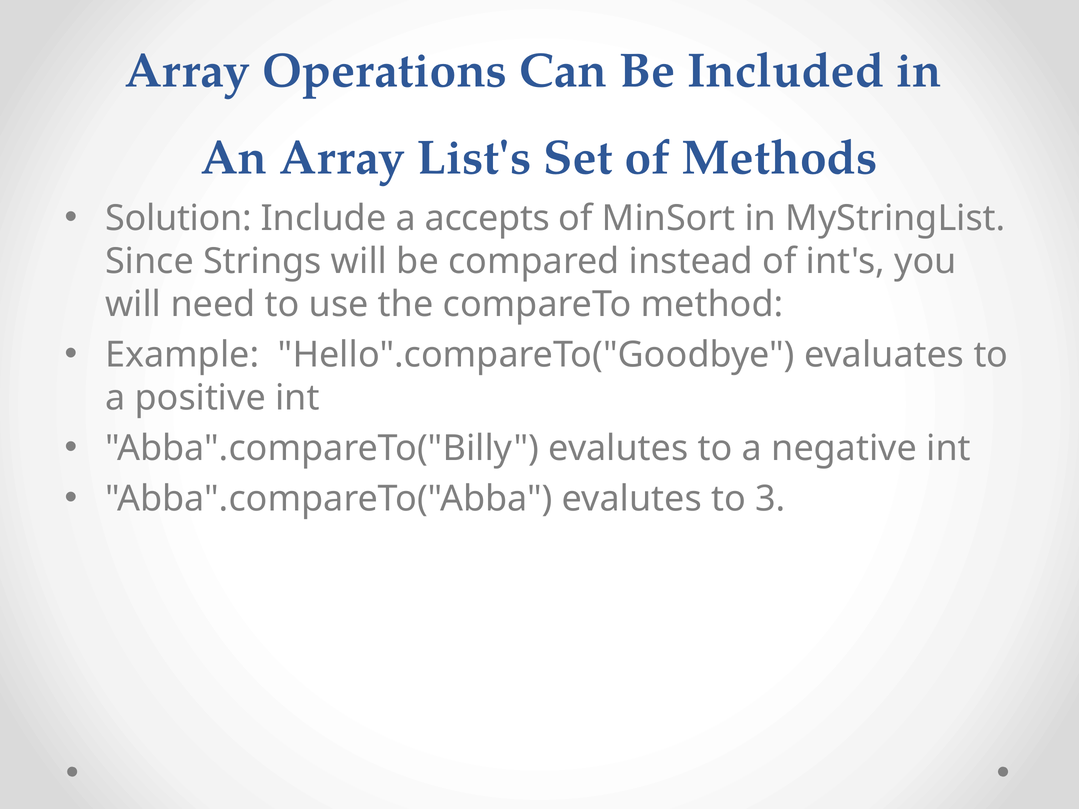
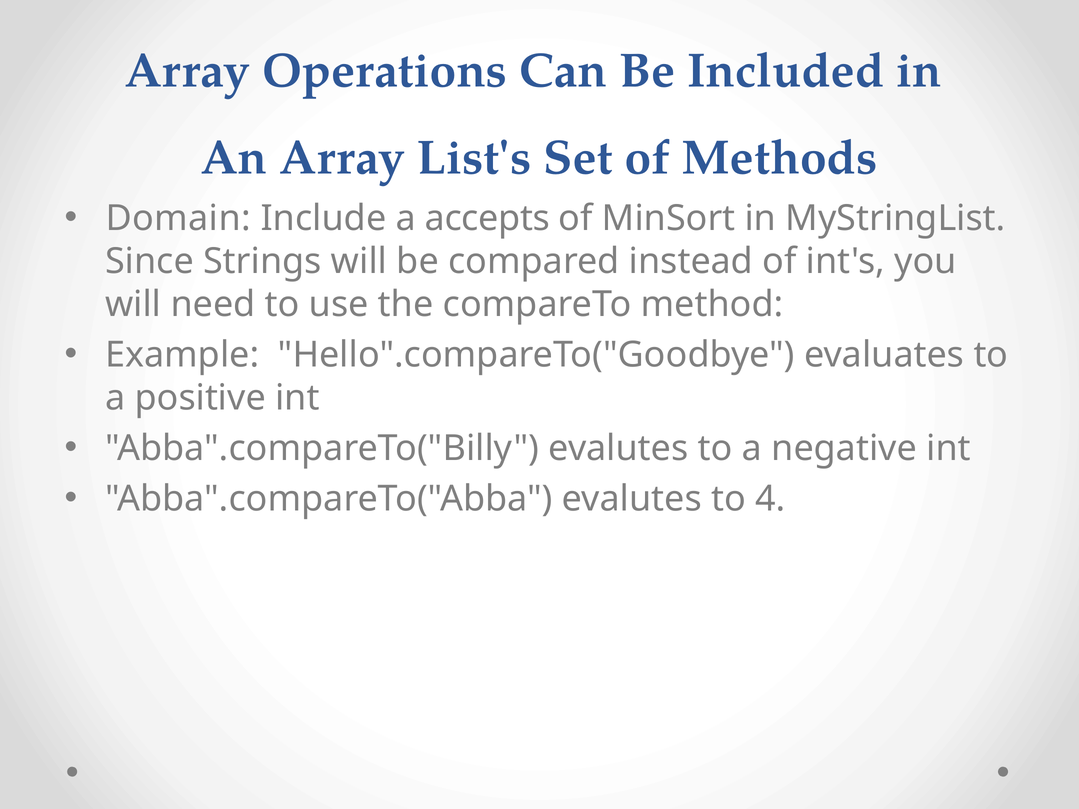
Solution: Solution -> Domain (178, 218)
3: 3 -> 4 (770, 499)
